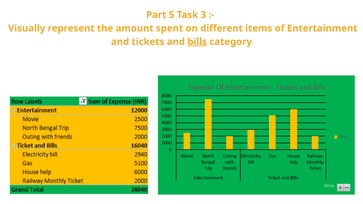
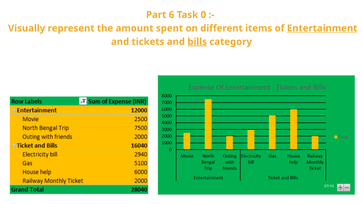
5: 5 -> 6 (172, 15)
3: 3 -> 0 (203, 15)
Entertainment underline: none -> present (322, 28)
